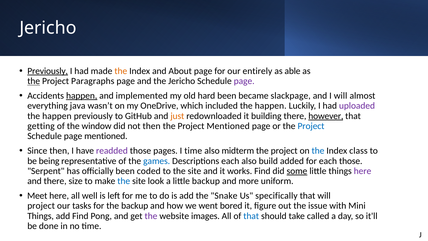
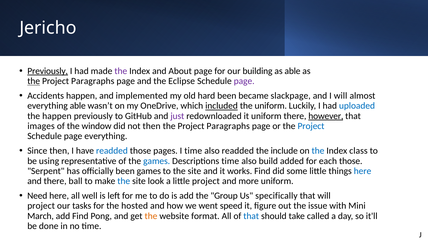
the colour: orange -> purple (121, 71)
entirely: entirely -> building (258, 71)
the Jericho: Jericho -> Eclipse (182, 81)
happen underline: present -> none (82, 96)
everything java: java -> able (78, 106)
included underline: none -> present (222, 106)
happen: happen -> uniform (271, 106)
uploaded colour: purple -> blue (357, 106)
just colour: orange -> purple (177, 116)
it building: building -> uniform (266, 116)
getting: getting -> images (41, 126)
Mentioned: Mentioned -> Paragraphs (228, 126)
page mentioned: mentioned -> everything (106, 136)
readded colour: purple -> blue (112, 151)
also midterm: midterm -> readded (238, 151)
project: project -> include (284, 151)
being: being -> using (49, 161)
Descriptions each: each -> time (230, 161)
been coded: coded -> games (149, 171)
some underline: present -> none (297, 171)
here colour: purple -> blue (363, 171)
size: size -> ball (76, 181)
little backup: backup -> project (206, 181)
Meet: Meet -> Need (37, 196)
Snake: Snake -> Group (224, 196)
the backup: backup -> hosted (135, 206)
bored: bored -> speed (231, 206)
Things: Things -> March (41, 216)
the colour: purple -> orange (151, 216)
images: images -> format (205, 216)
